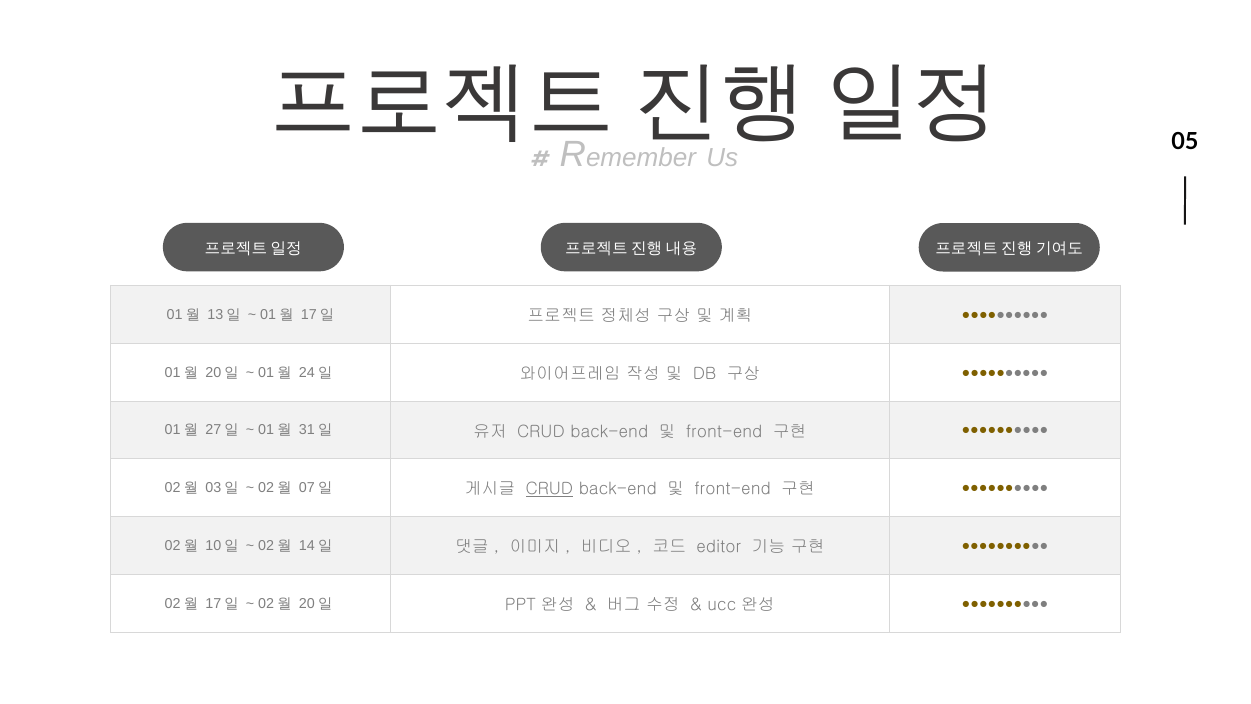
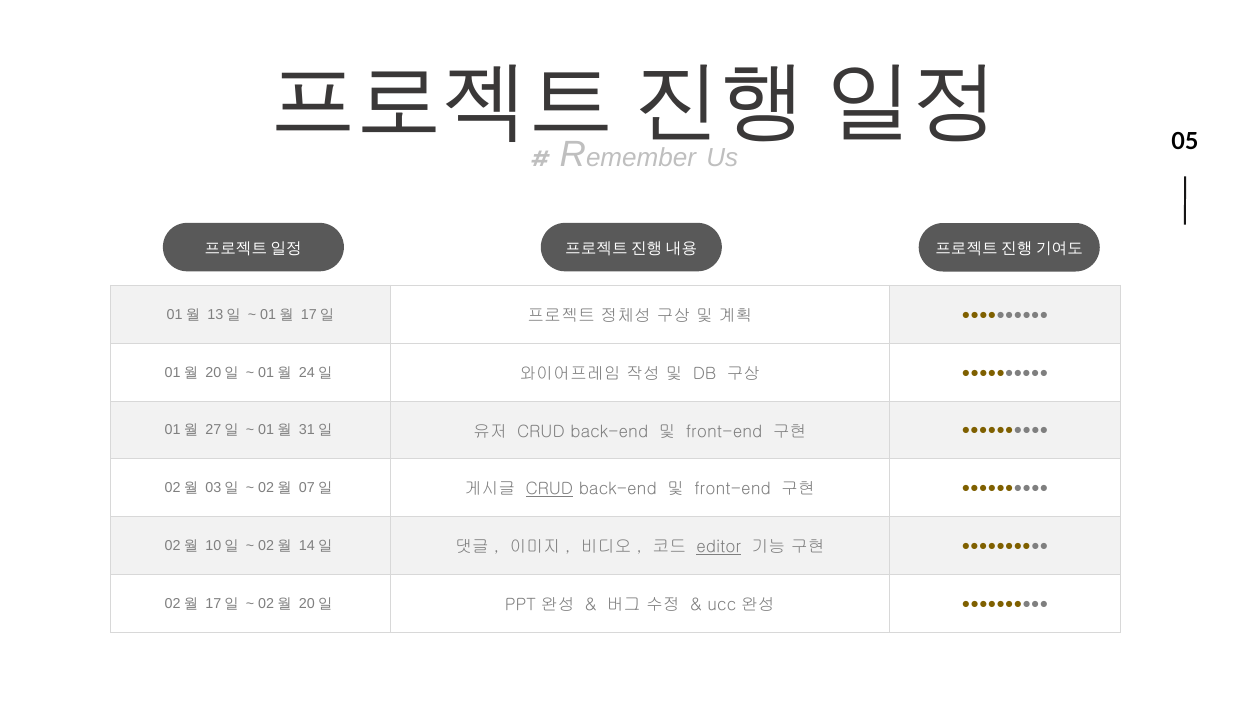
editor underline: none -> present (719, 547)
